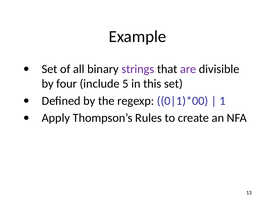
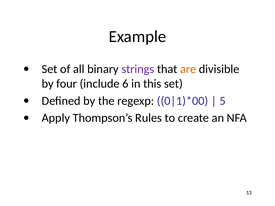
are colour: purple -> orange (188, 69)
5: 5 -> 6 (125, 84)
1: 1 -> 5 (222, 101)
